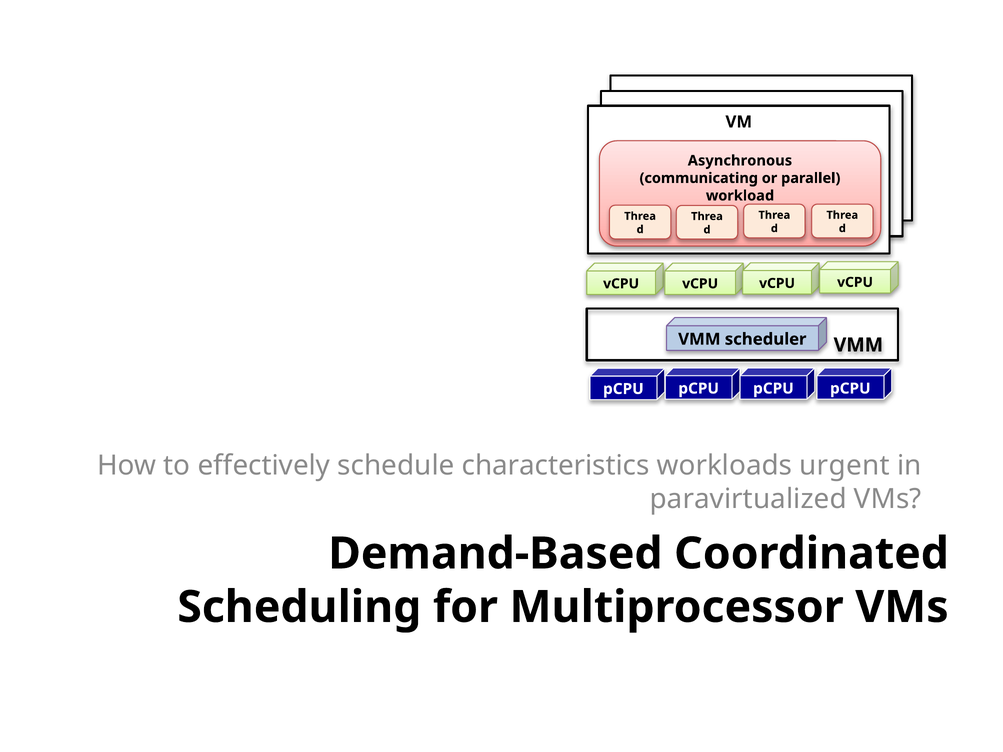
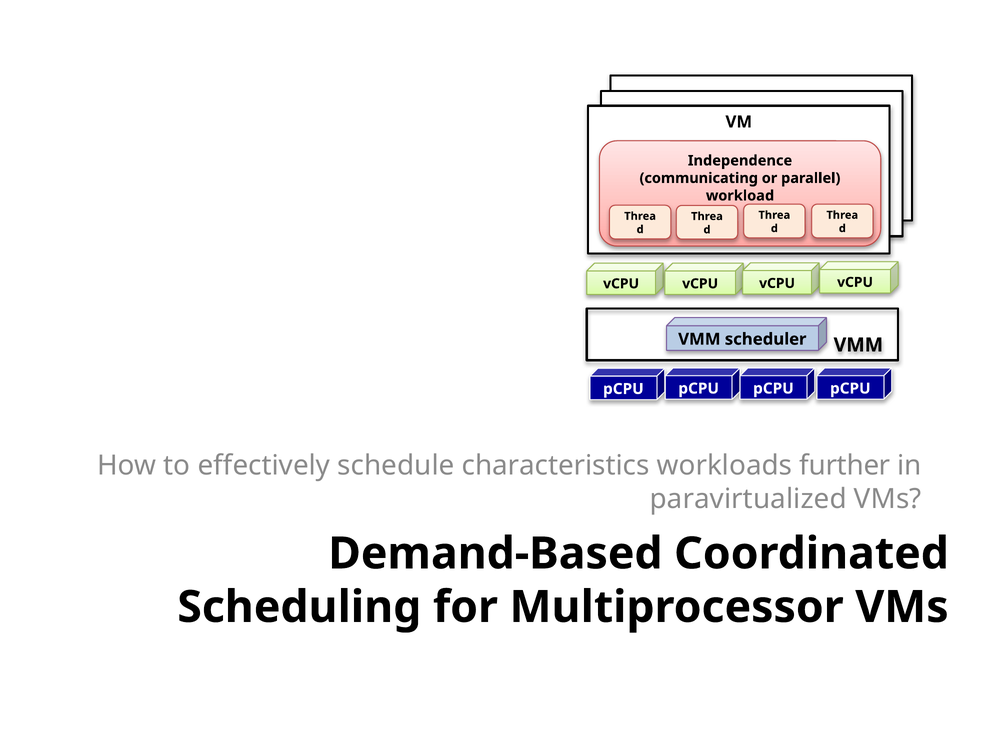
Asynchronous: Asynchronous -> Independence (740, 161)
urgent: urgent -> further (845, 466)
